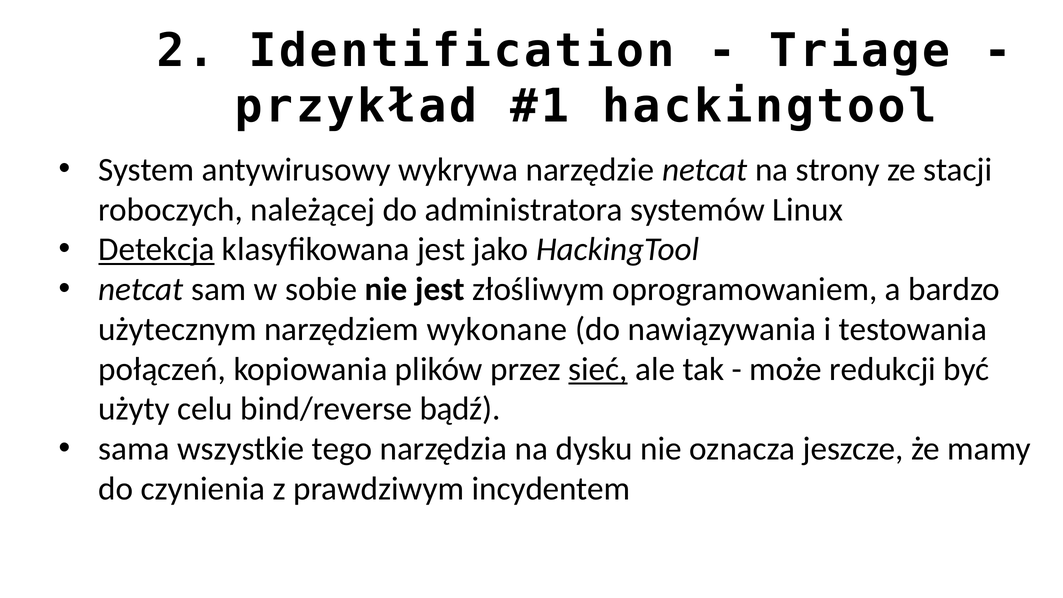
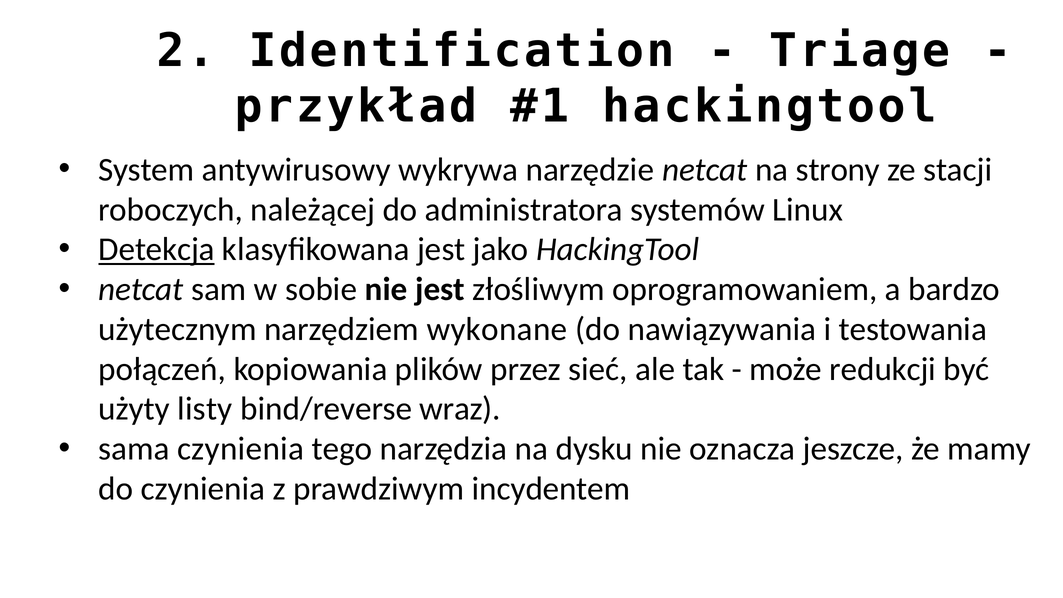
sieć underline: present -> none (598, 369)
celu: celu -> listy (205, 409)
bądź: bądź -> wraz (460, 409)
sama wszystkie: wszystkie -> czynienia (241, 449)
